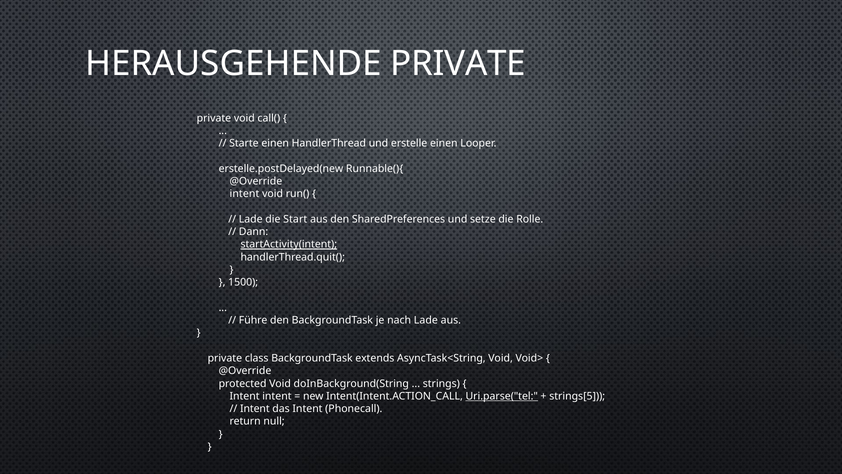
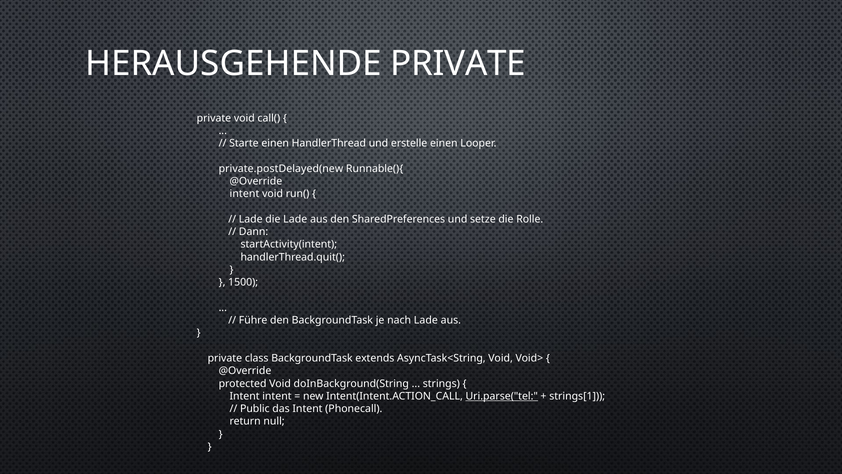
erstelle.postDelayed(new: erstelle.postDelayed(new -> private.postDelayed(new (281, 169)
die Start: Start -> Lade (295, 219)
startActivity(intent underline: present -> none (289, 244)
strings[5: strings[5 -> strings[1 (577, 396)
Intent: Intent -> Public (255, 409)
